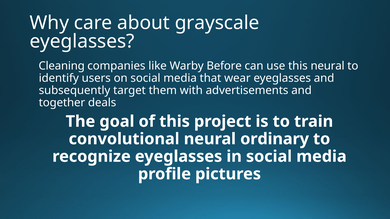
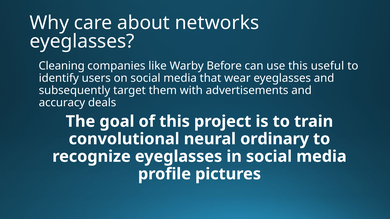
grayscale: grayscale -> networks (217, 23)
this neural: neural -> useful (327, 66)
together: together -> accuracy (62, 103)
